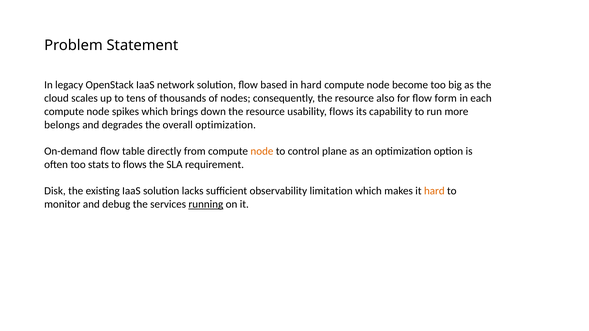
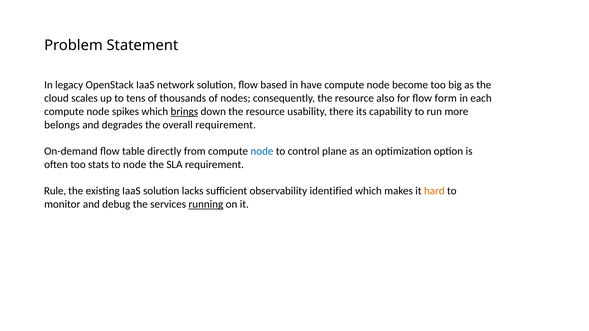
in hard: hard -> have (311, 85)
brings underline: none -> present (184, 112)
usability flows: flows -> there (341, 112)
overall optimization: optimization -> requirement (226, 125)
node colour: orange -> blue (262, 151)
to flows: flows -> node (135, 165)
Disk: Disk -> Rule (55, 191)
limitation: limitation -> identified (331, 191)
